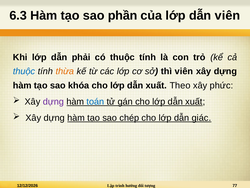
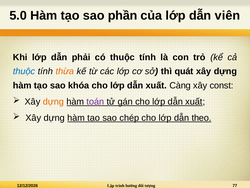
6.3: 6.3 -> 5.0 (18, 15)
thì viên: viên -> quát (184, 71)
Theo: Theo -> Càng (180, 85)
phức: phức -> const (222, 85)
dựng colour: purple -> orange (53, 101)
toán colour: blue -> purple (95, 101)
giác: giác -> theo (201, 118)
